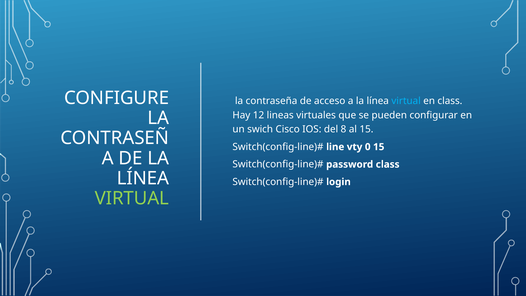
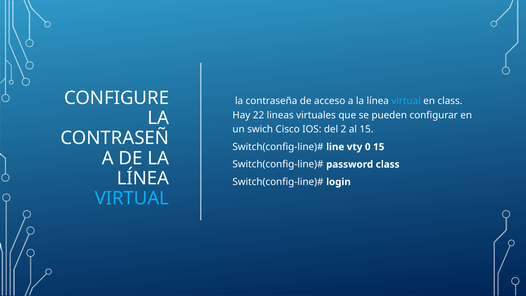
12: 12 -> 22 (259, 115)
8: 8 -> 2 (343, 129)
VIRTUAL colour: light green -> light blue (132, 198)
